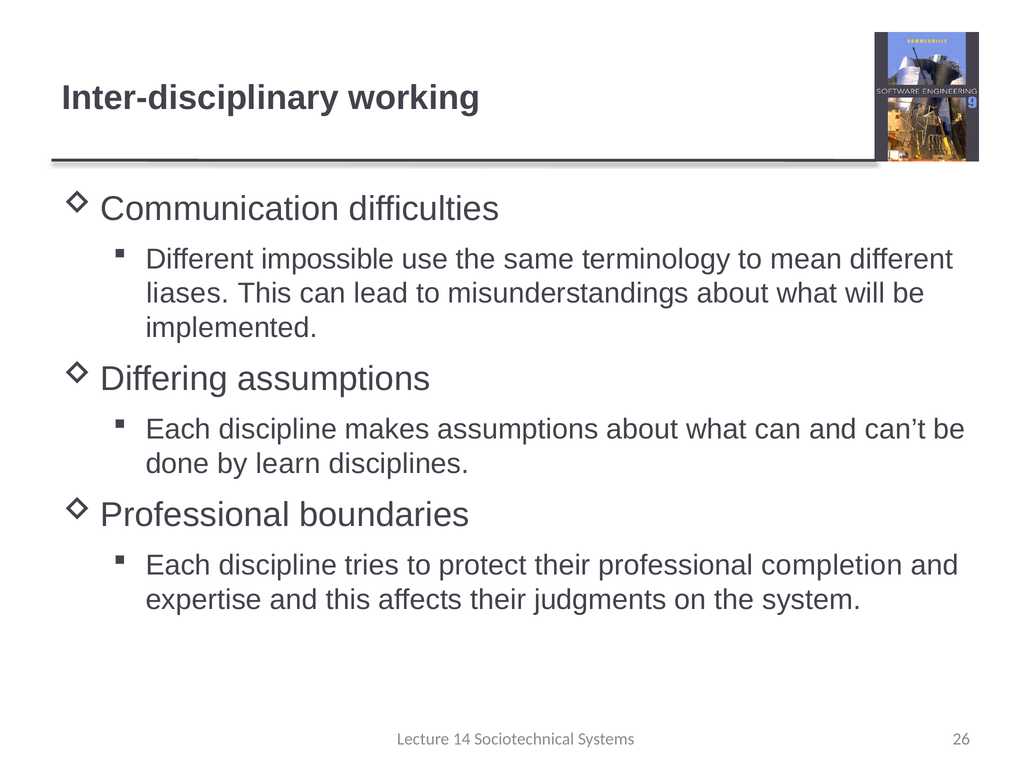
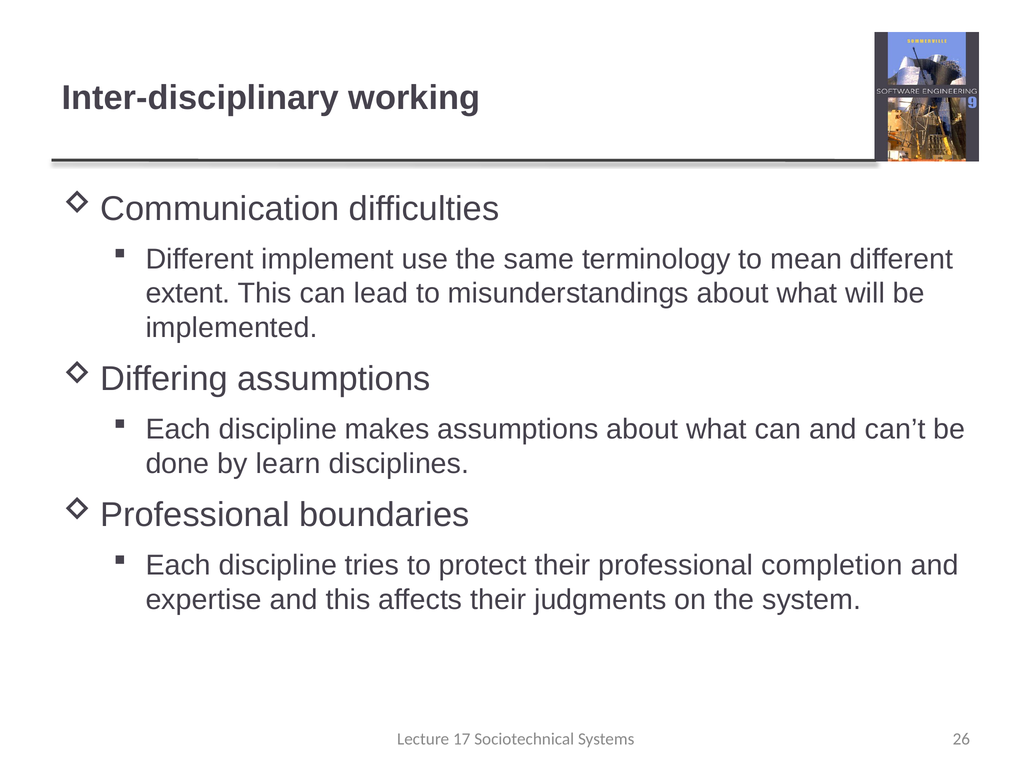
impossible: impossible -> implement (328, 259)
liases: liases -> extent (188, 294)
14: 14 -> 17 (462, 739)
